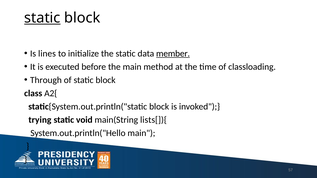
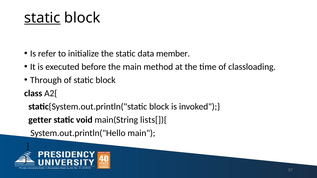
lines: lines -> refer (47, 54)
member underline: present -> none (173, 54)
trying: trying -> getter (40, 120)
